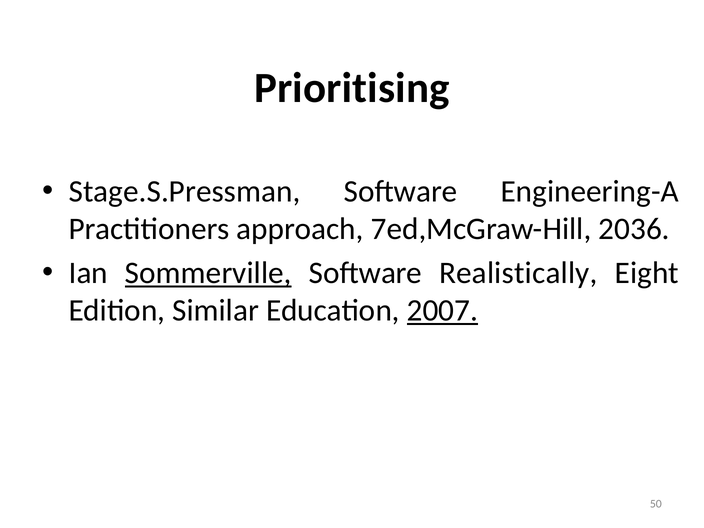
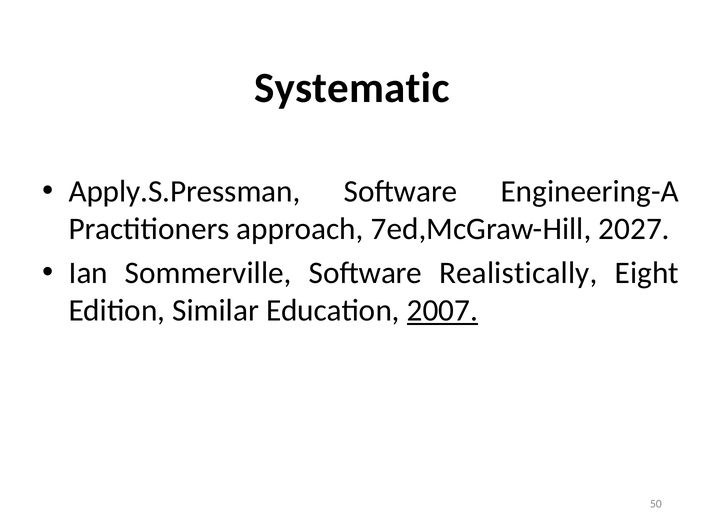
Prioritising: Prioritising -> Systematic (352, 88)
Stage.S.Pressman: Stage.S.Pressman -> Apply.S.Pressman (185, 192)
2036: 2036 -> 2027 (634, 229)
Sommerville underline: present -> none (208, 273)
